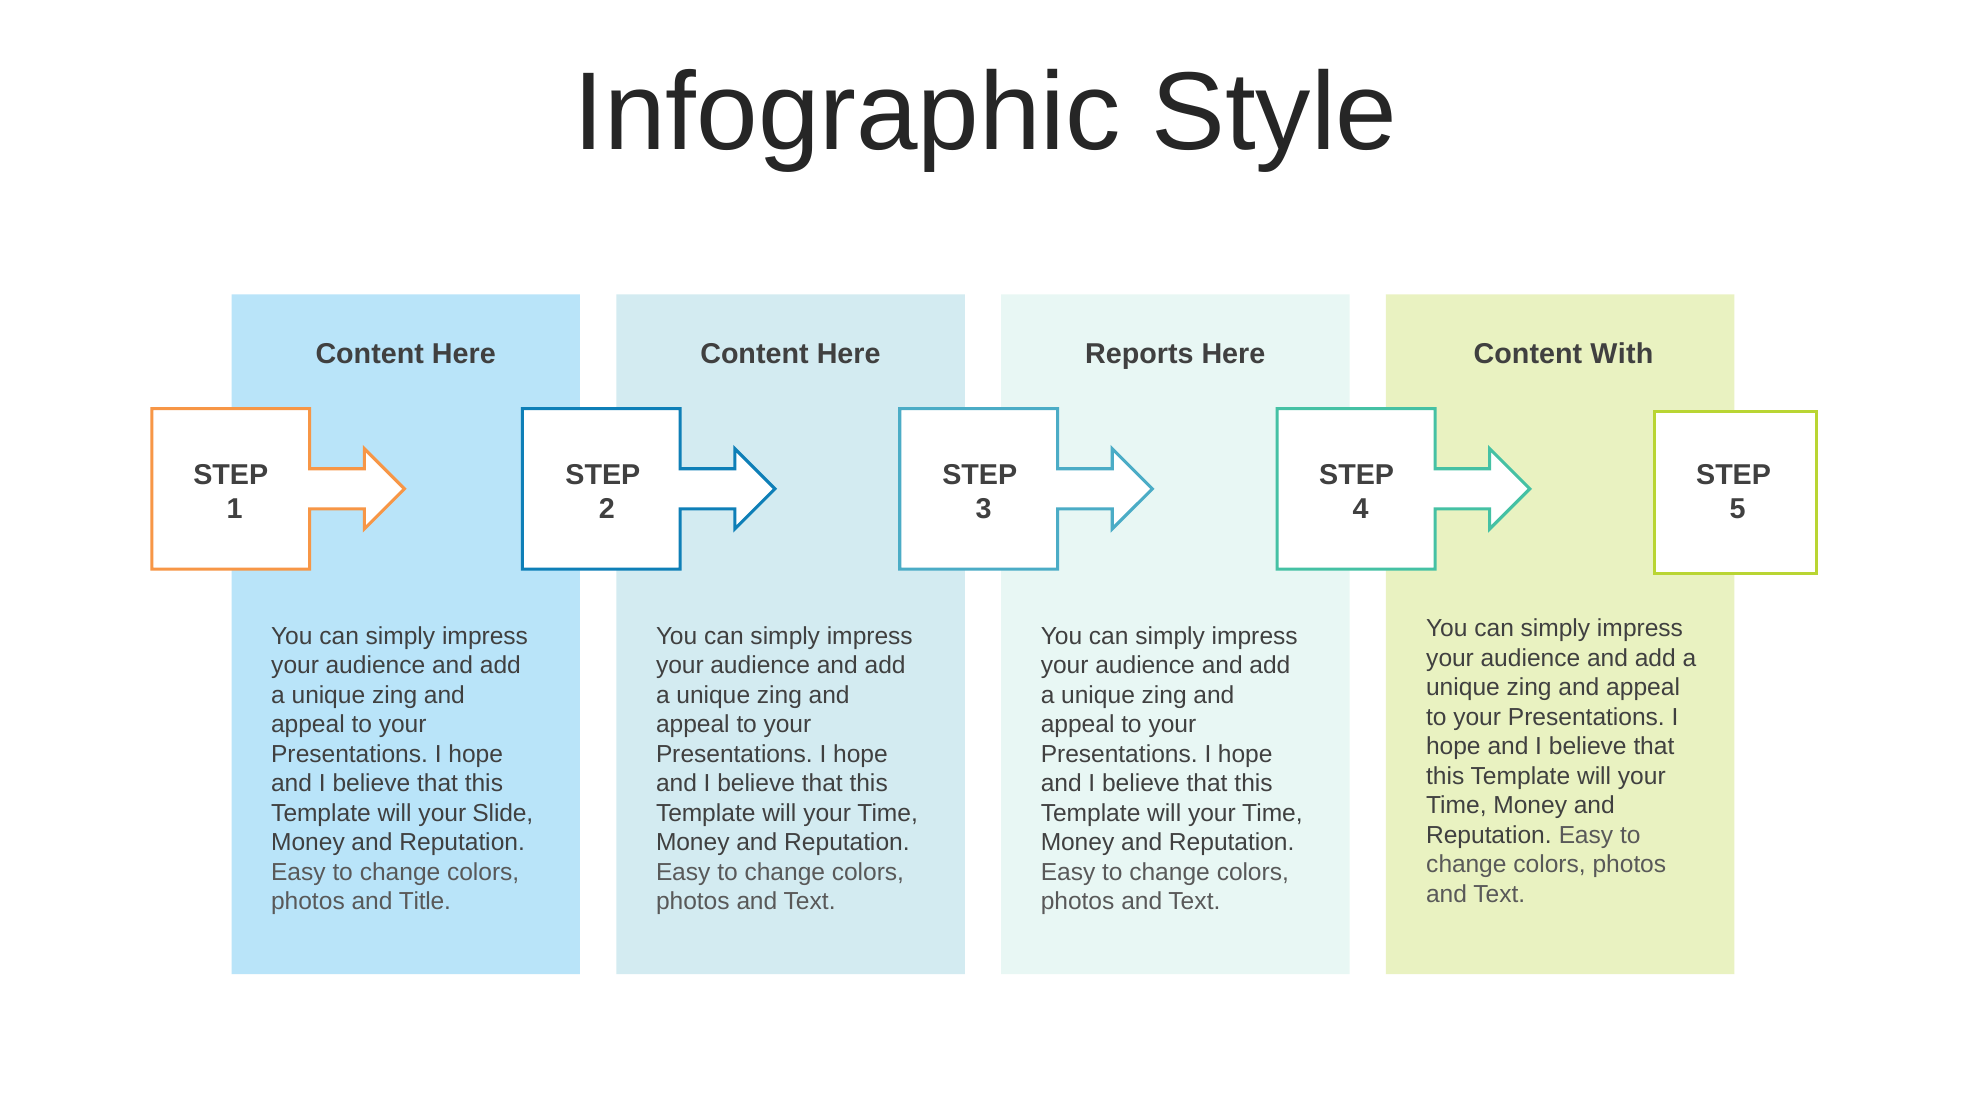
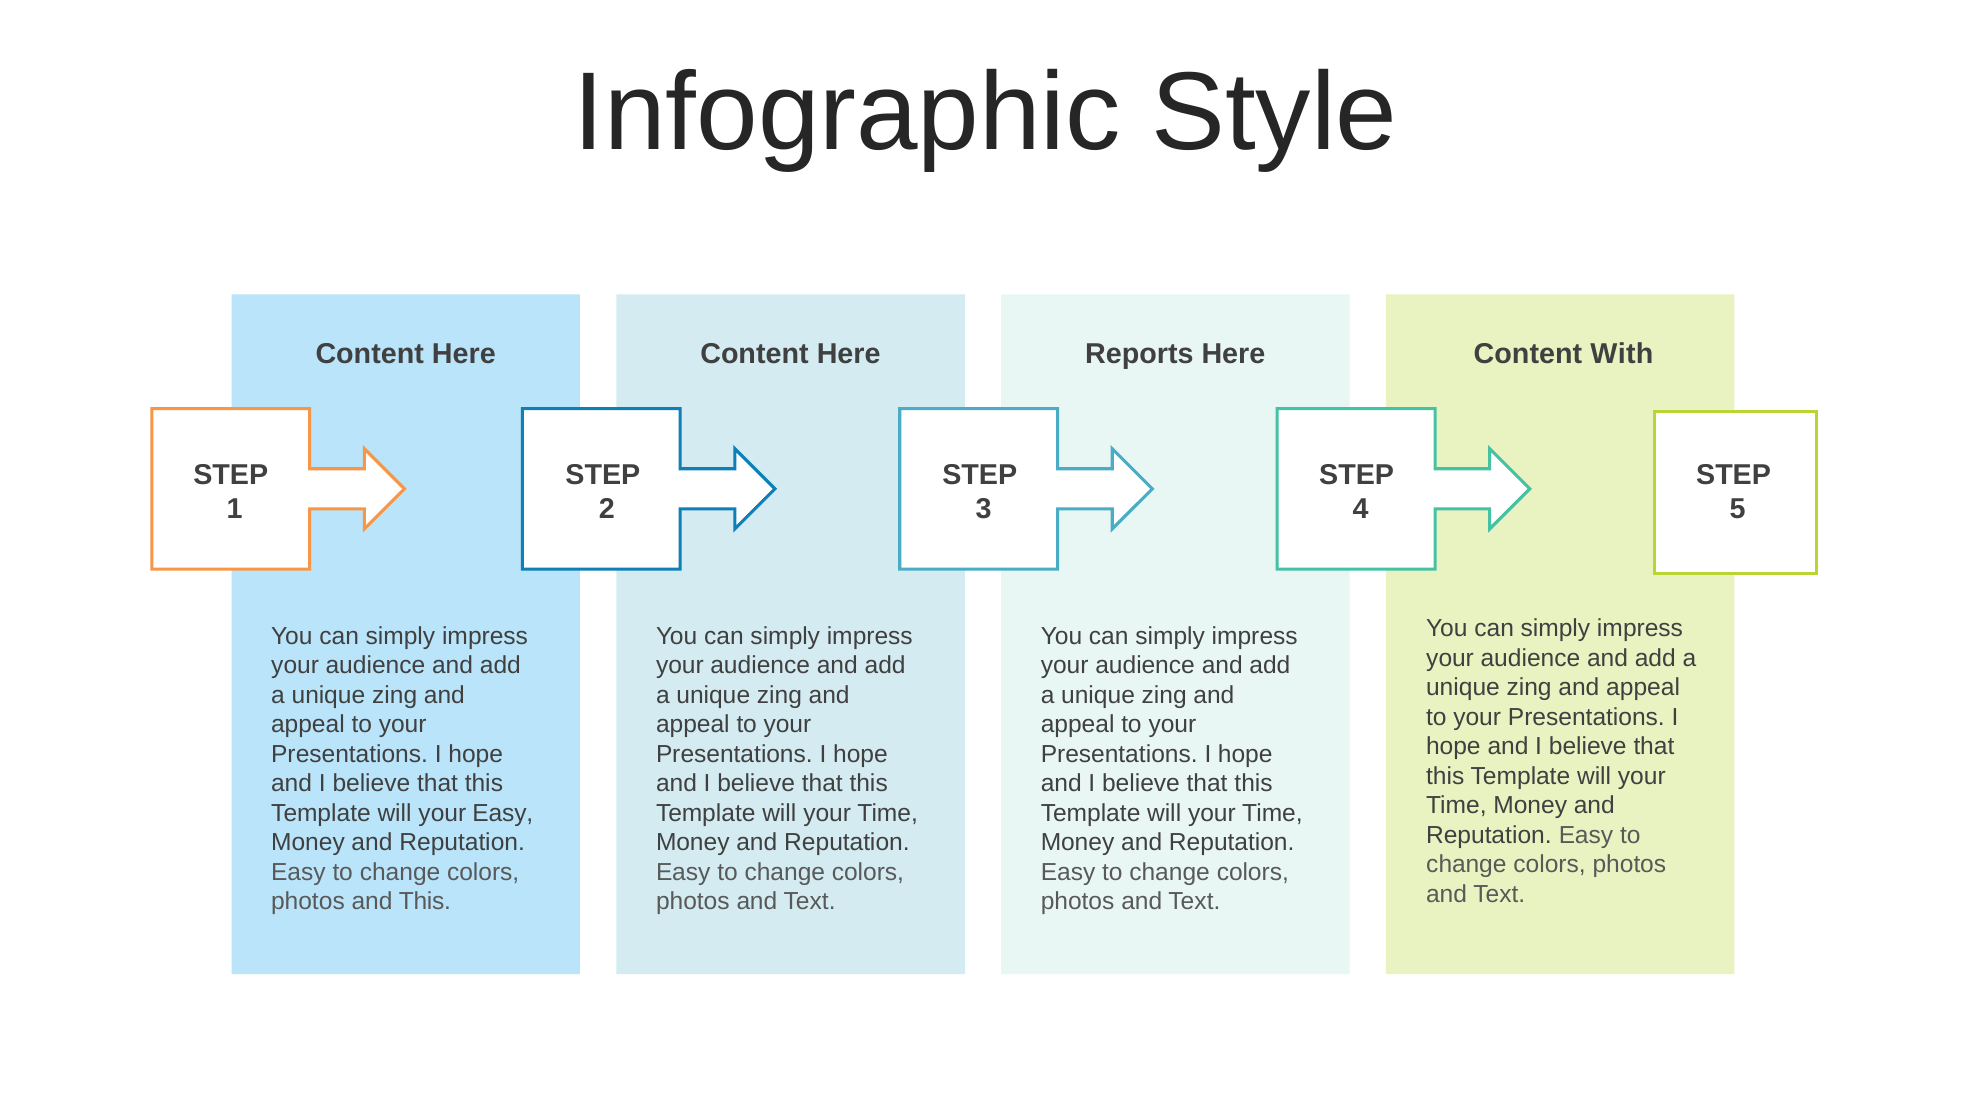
your Slide: Slide -> Easy (503, 813)
and Title: Title -> This (425, 901)
